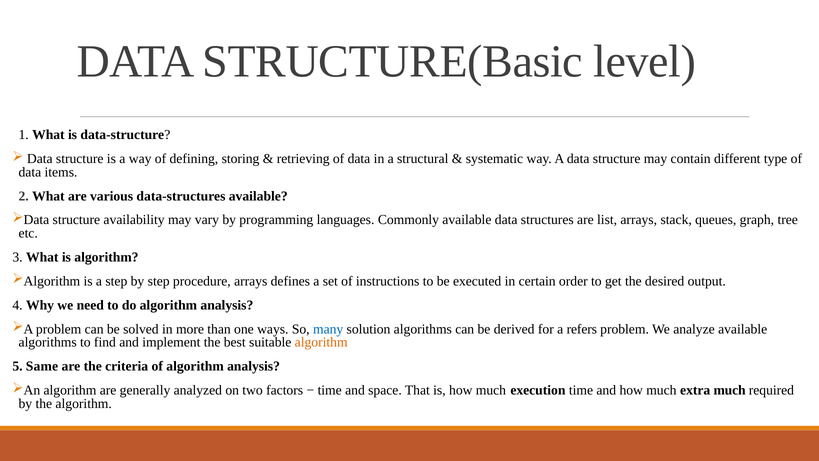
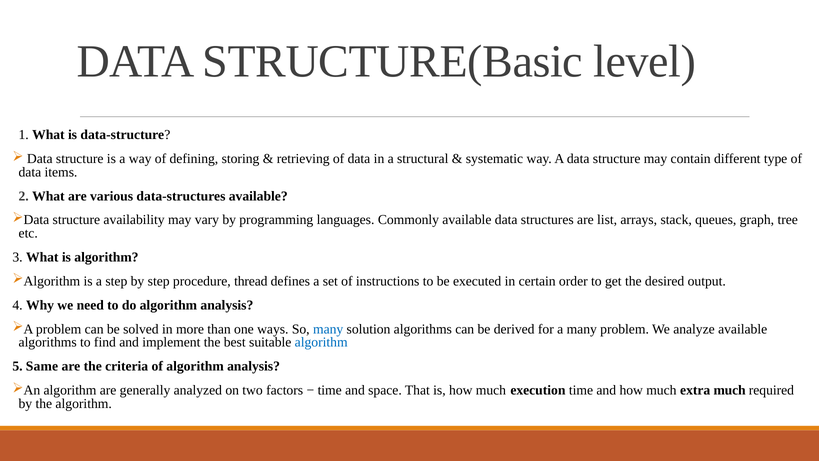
procedure arrays: arrays -> thread (251, 281)
a refers: refers -> many (582, 329)
algorithm colour: orange -> blue (321, 342)
